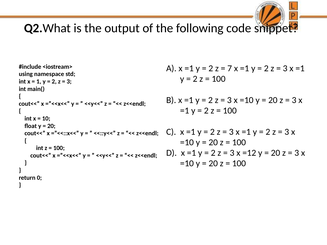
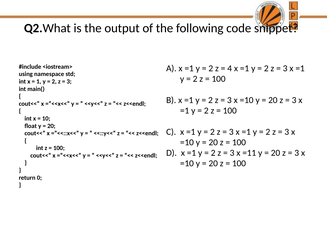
7: 7 -> 4 (230, 68)
=12: =12 -> =11 (249, 153)
